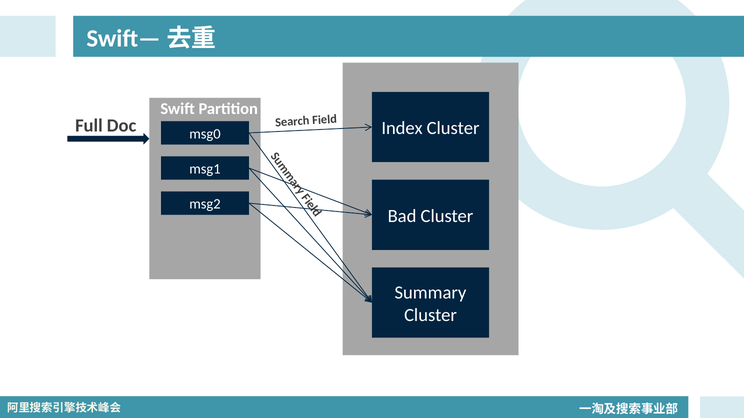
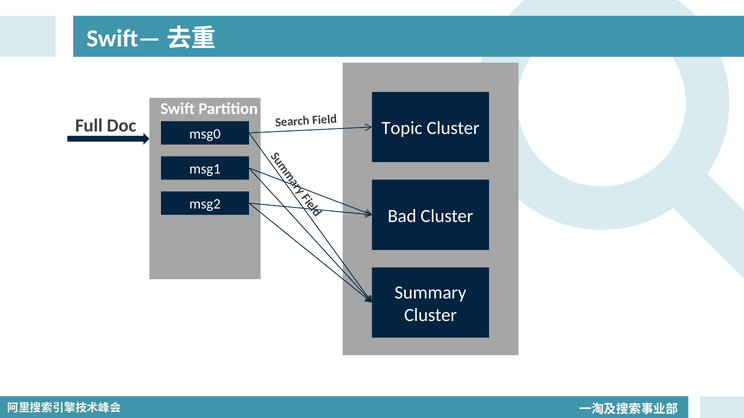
Index: Index -> Topic (402, 128)
